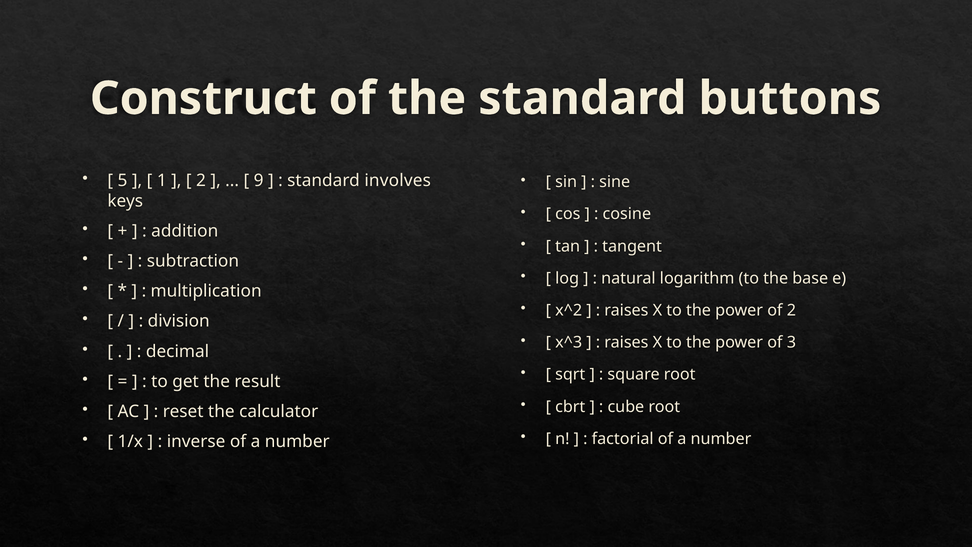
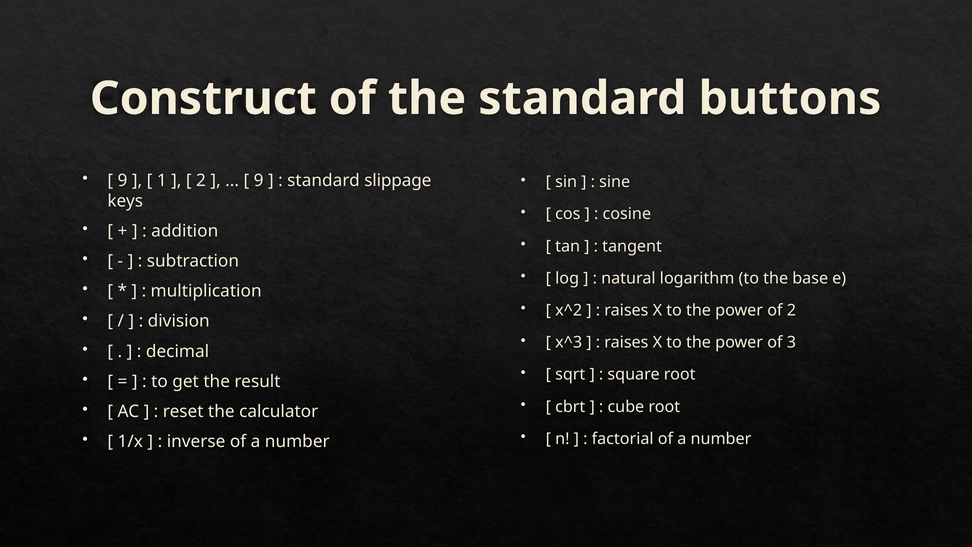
5: 5 -> 9 (122, 180)
involves: involves -> slippage (398, 180)
